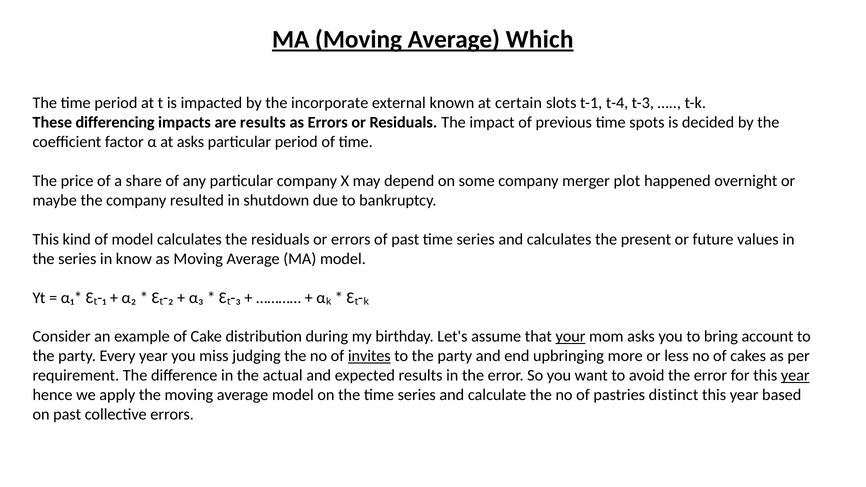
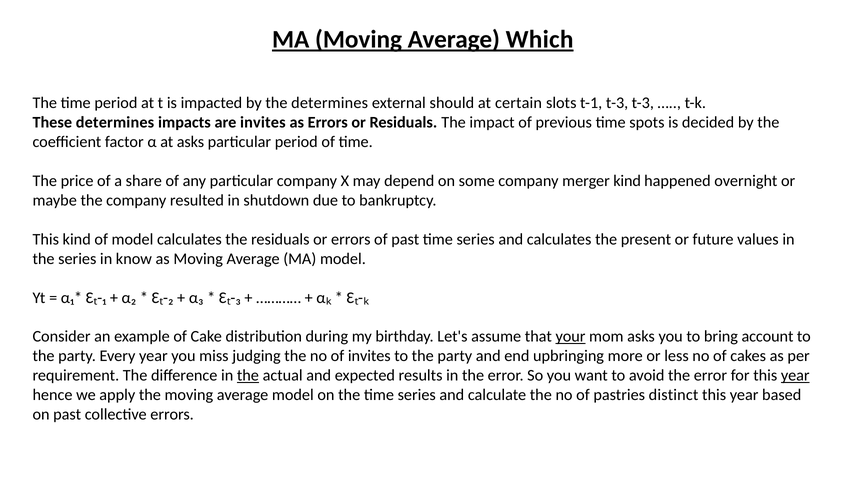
the incorporate: incorporate -> determines (330, 103)
known: known -> should (452, 103)
t-1 t-4: t-4 -> t-3 (617, 103)
These differencing: differencing -> determines (115, 122)
are results: results -> invites (263, 122)
merger plot: plot -> kind (627, 181)
invites underline: present -> none (369, 356)
the underline: none -> present (248, 376)
